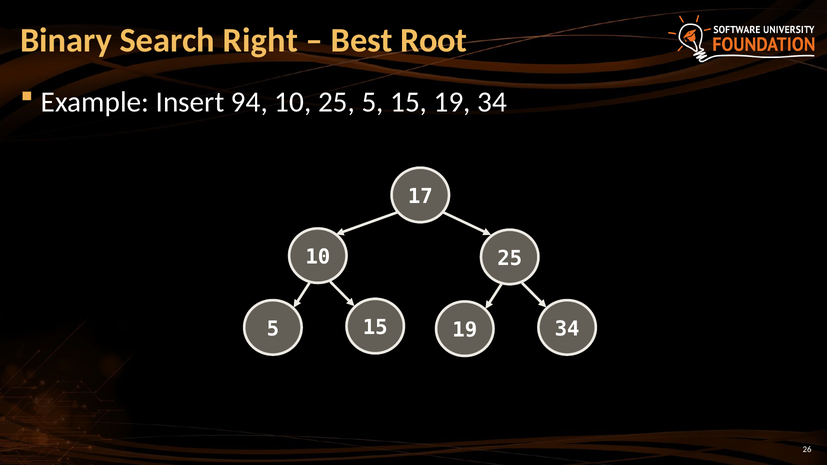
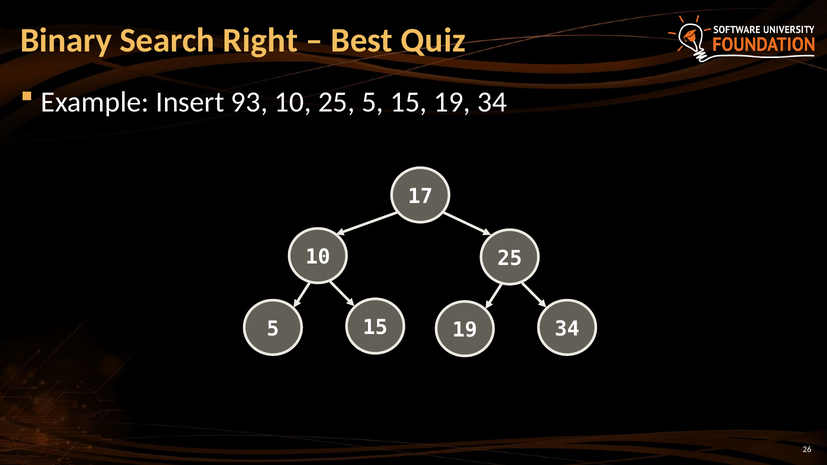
Root: Root -> Quiz (433, 40)
94: 94 -> 93 (249, 102)
